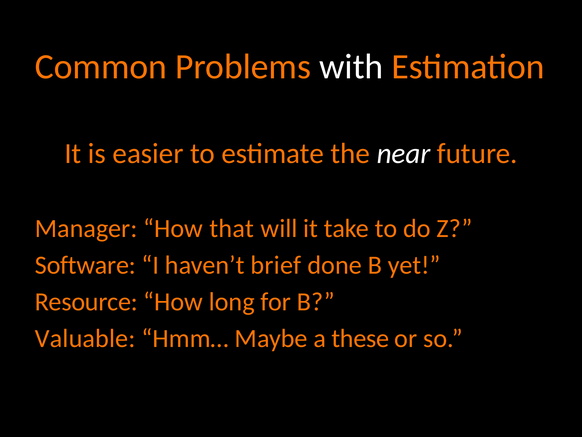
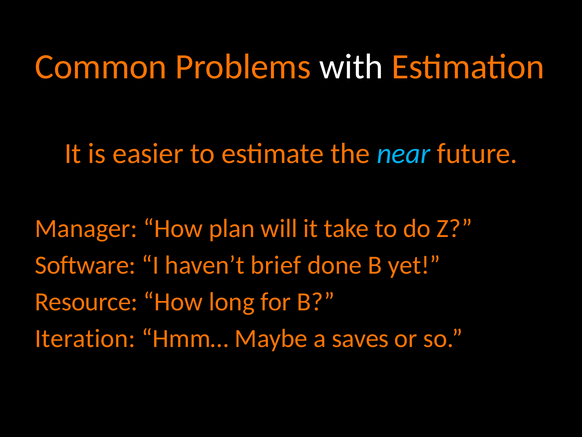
near colour: white -> light blue (404, 153)
that: that -> plan (232, 228)
Valuable: Valuable -> Iteration (85, 338)
these: these -> saves (360, 338)
